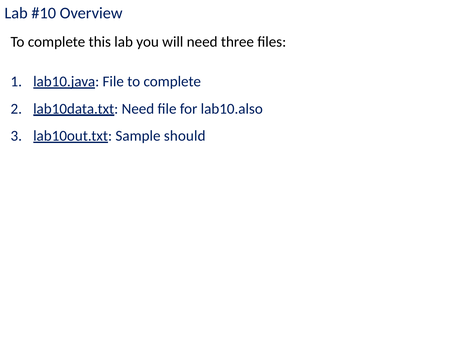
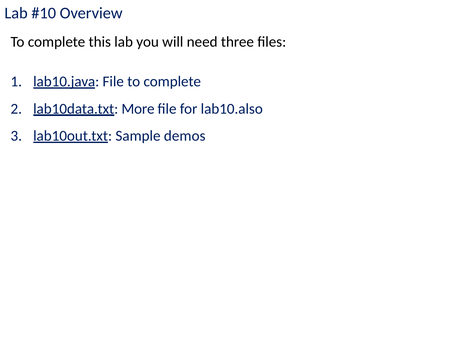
lab10data.txt Need: Need -> More (138, 109)
should: should -> demos (185, 136)
